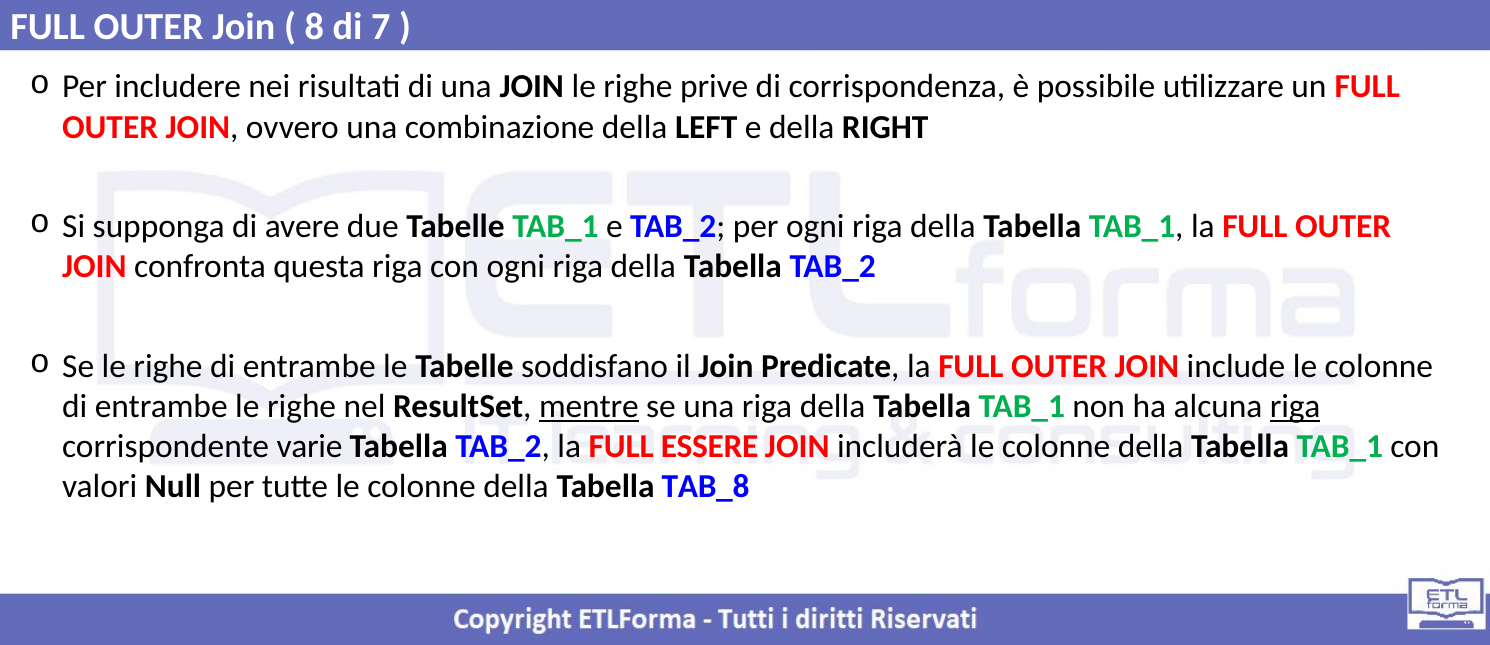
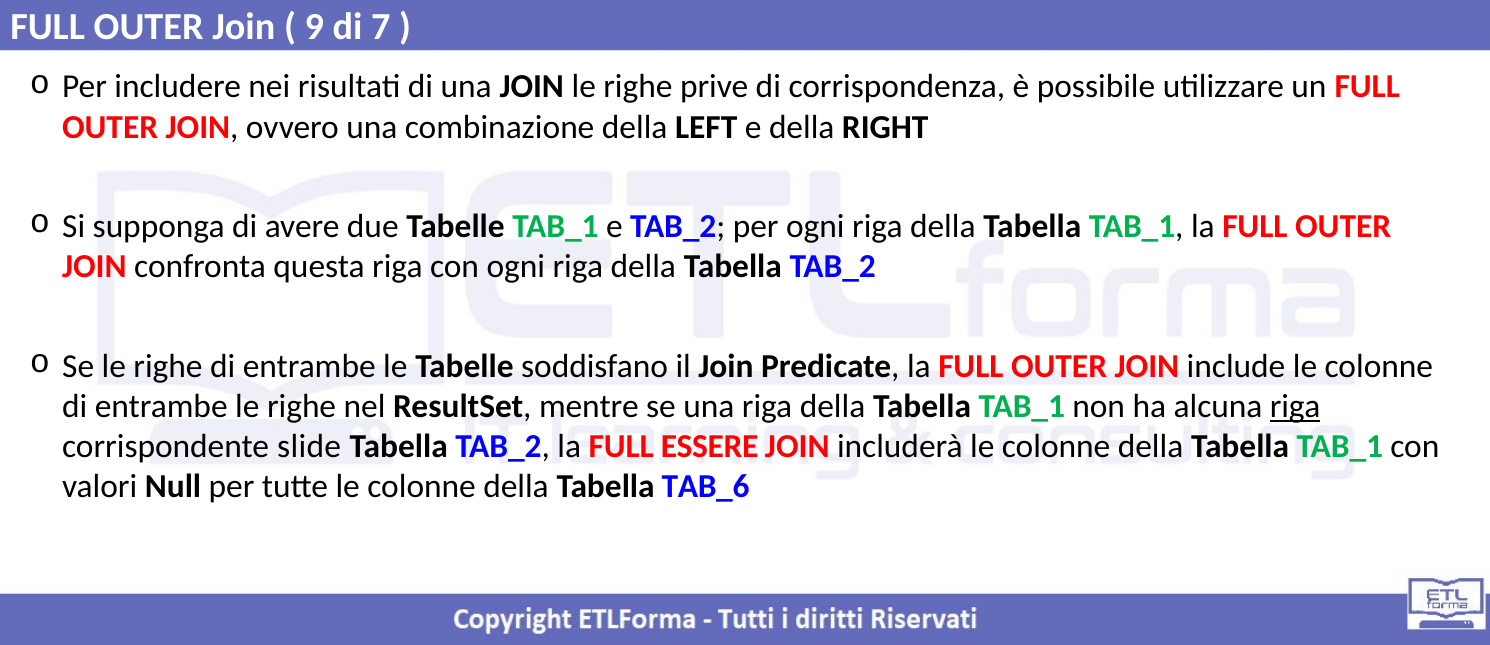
8: 8 -> 9 (314, 26)
mentre underline: present -> none (589, 406)
varie: varie -> slide (309, 446)
TAB_8: TAB_8 -> TAB_6 (706, 487)
